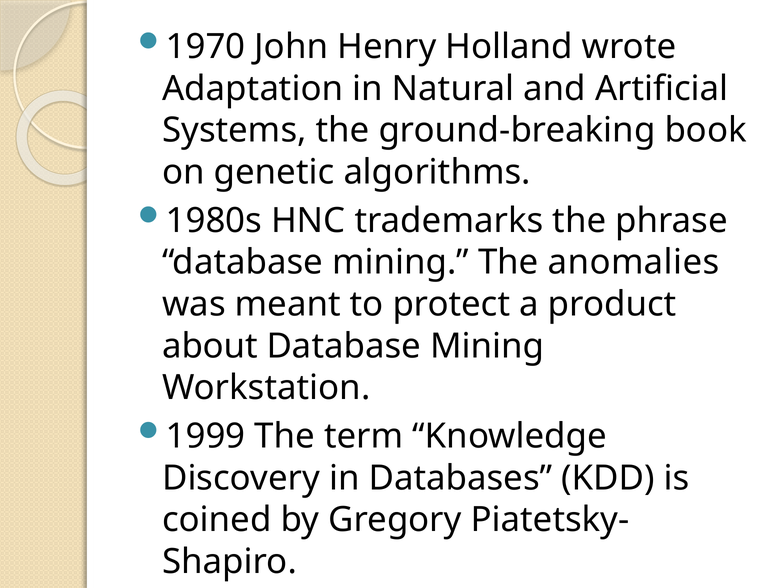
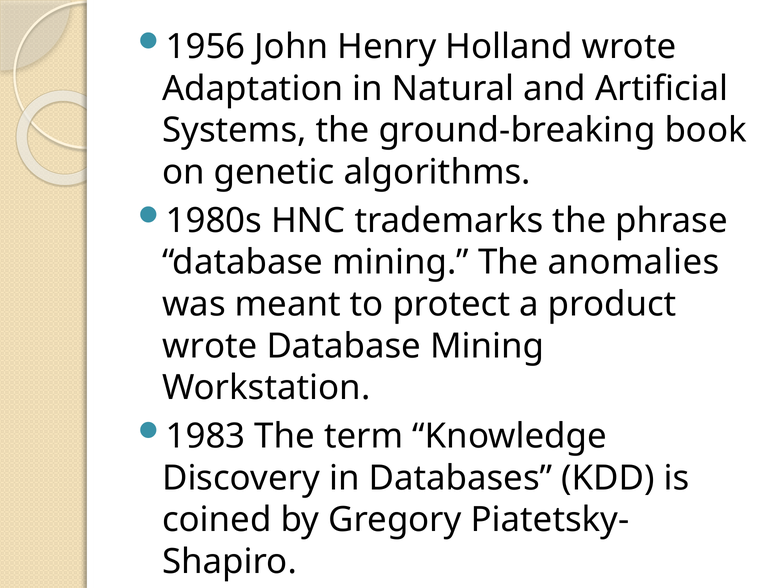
1970: 1970 -> 1956 (206, 47)
about: about -> wrote (210, 346)
1999: 1999 -> 1983 (206, 436)
